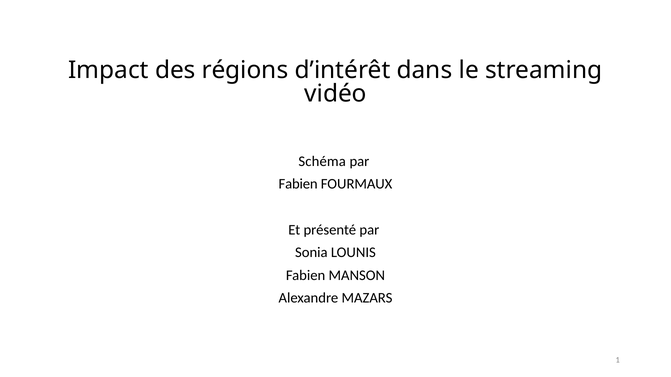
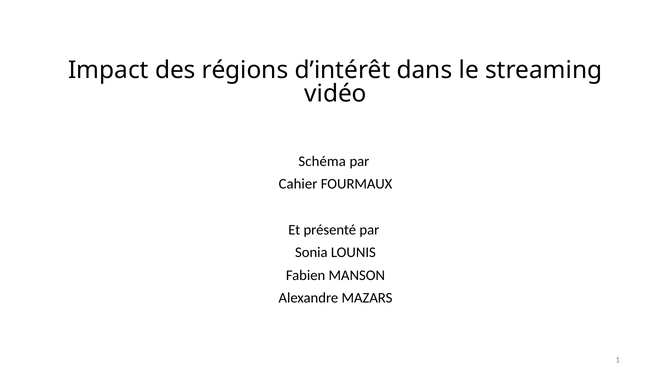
Fabien: Fabien -> Cahier (298, 184)
